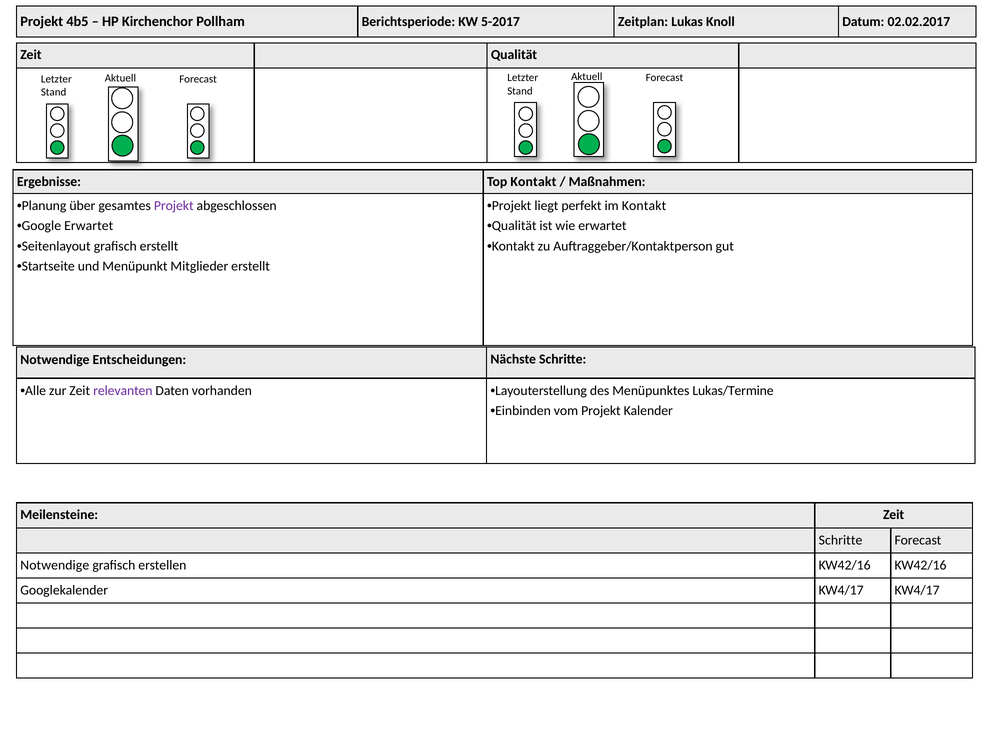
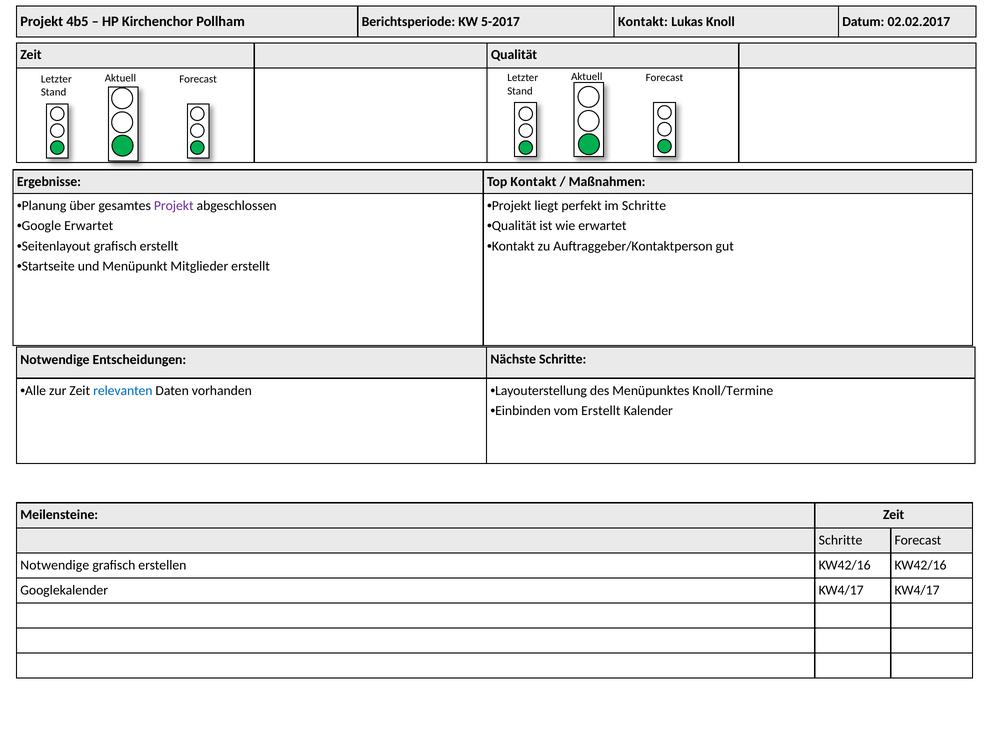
5-2017 Zeitplan: Zeitplan -> Kontakt (643, 22)
im Kontakt: Kontakt -> Schritte (644, 206)
relevanten colour: purple -> blue (123, 391)
Lukas/Termine: Lukas/Termine -> Knoll/Termine (733, 391)
vom Projekt: Projekt -> Erstellt (601, 411)
